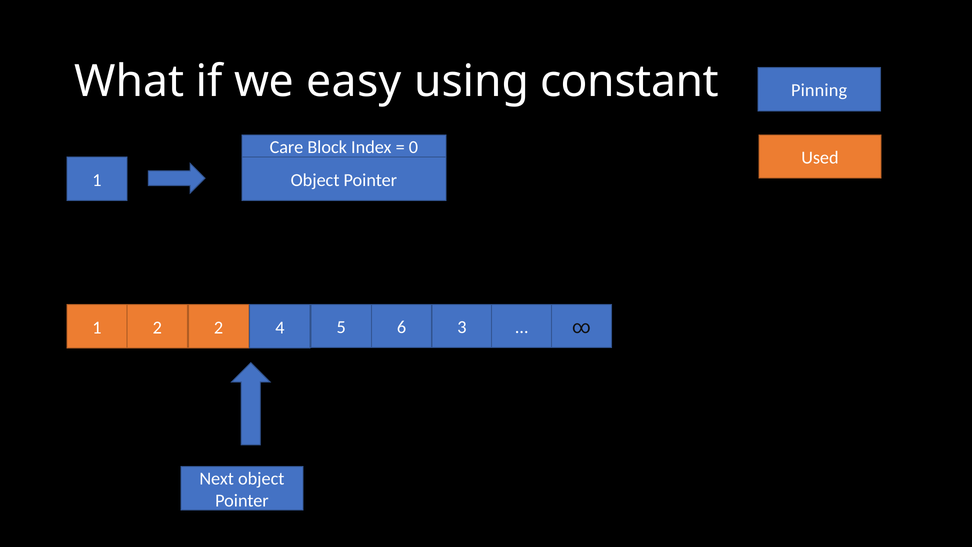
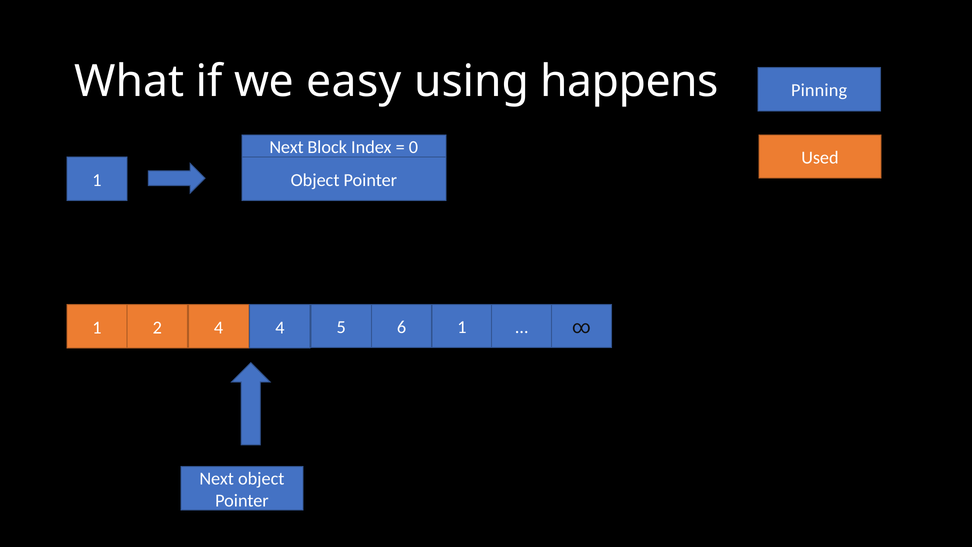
constant: constant -> happens (629, 82)
Care: Care -> Next (287, 147)
2 2: 2 -> 4 (219, 327)
6 3: 3 -> 1 (462, 327)
